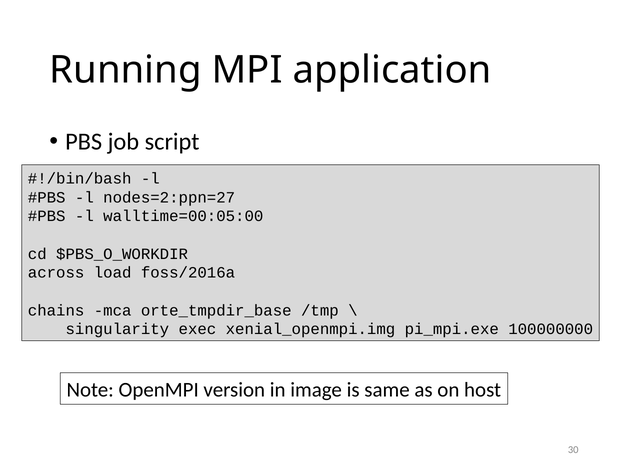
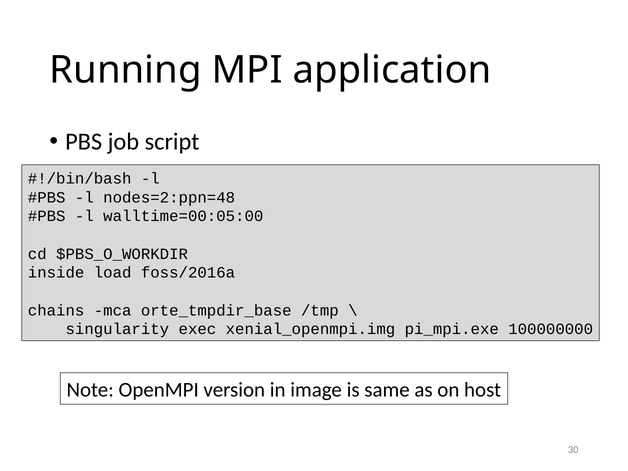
nodes=2:ppn=27: nodes=2:ppn=27 -> nodes=2:ppn=48 (169, 197)
across: across -> inside (56, 273)
